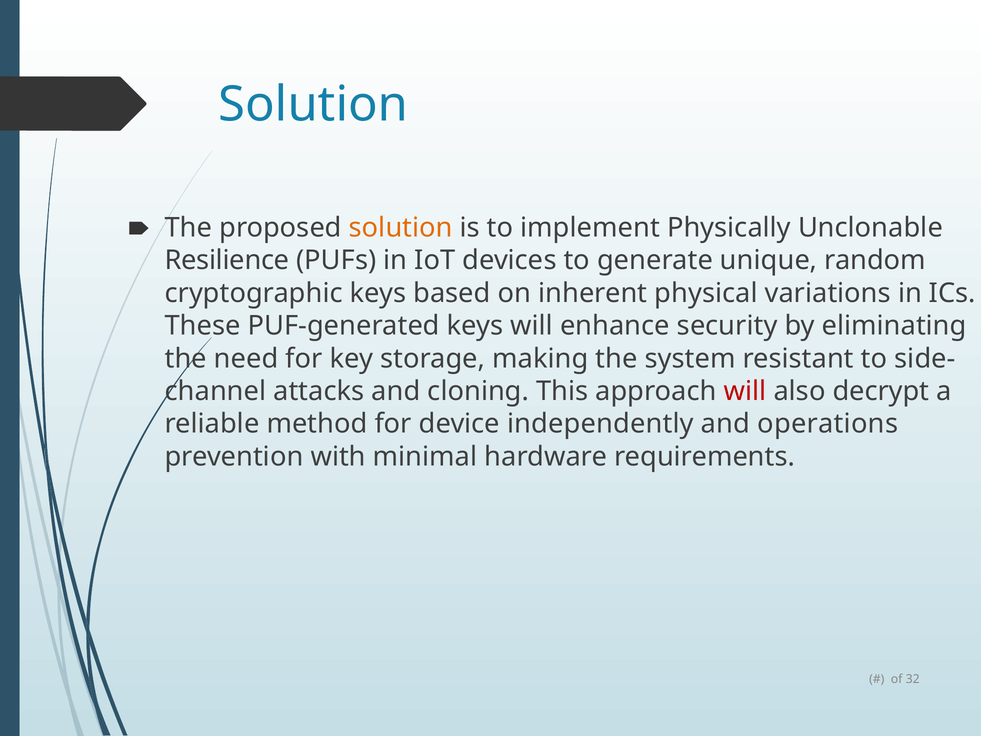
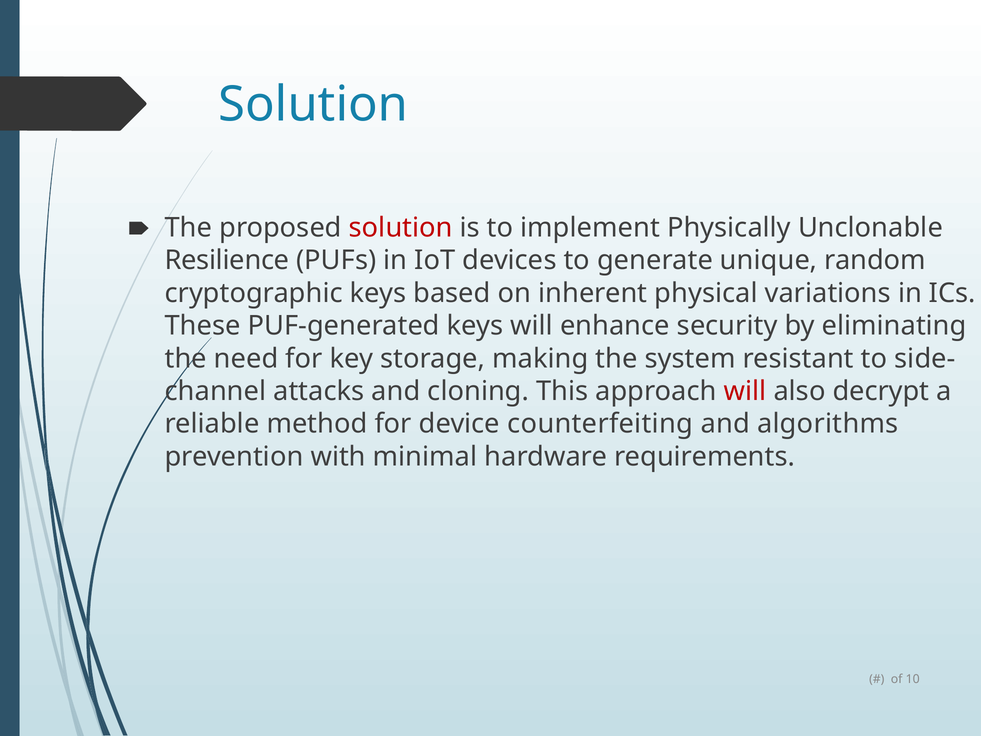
solution colour: orange -> red (401, 228)
independently: independently -> counterfeiting (600, 424)
operations: operations -> algorithms (828, 424)
32: 32 -> 10 (913, 679)
